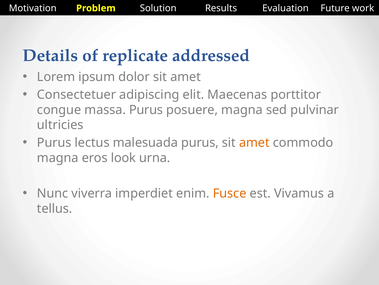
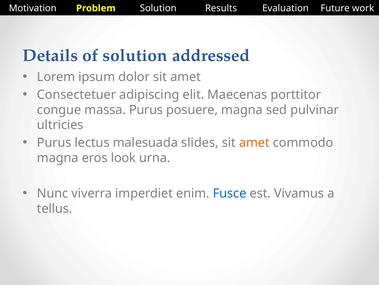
of replicate: replicate -> solution (135, 55)
malesuada purus: purus -> slides (200, 142)
Fusce colour: orange -> blue (230, 193)
